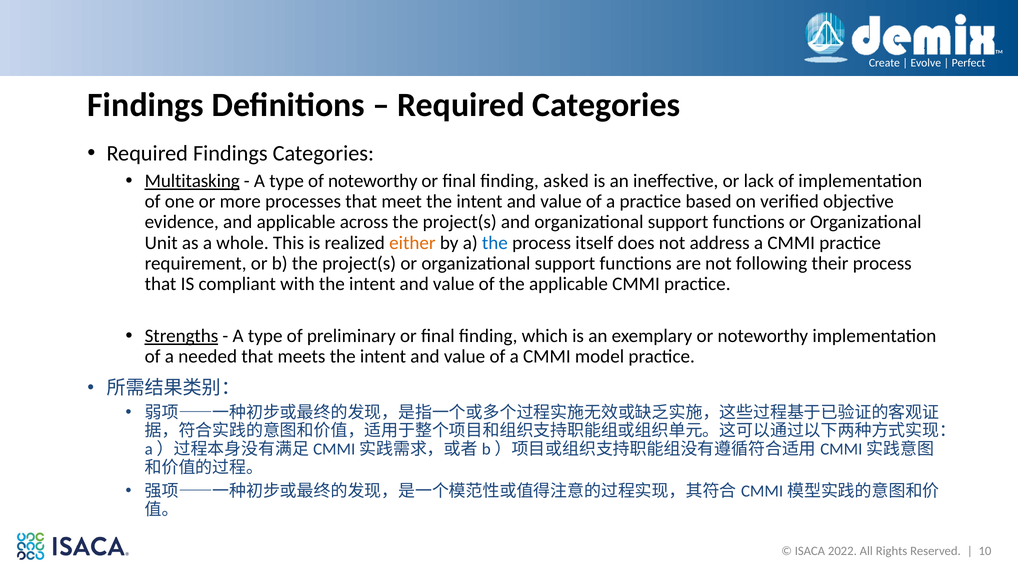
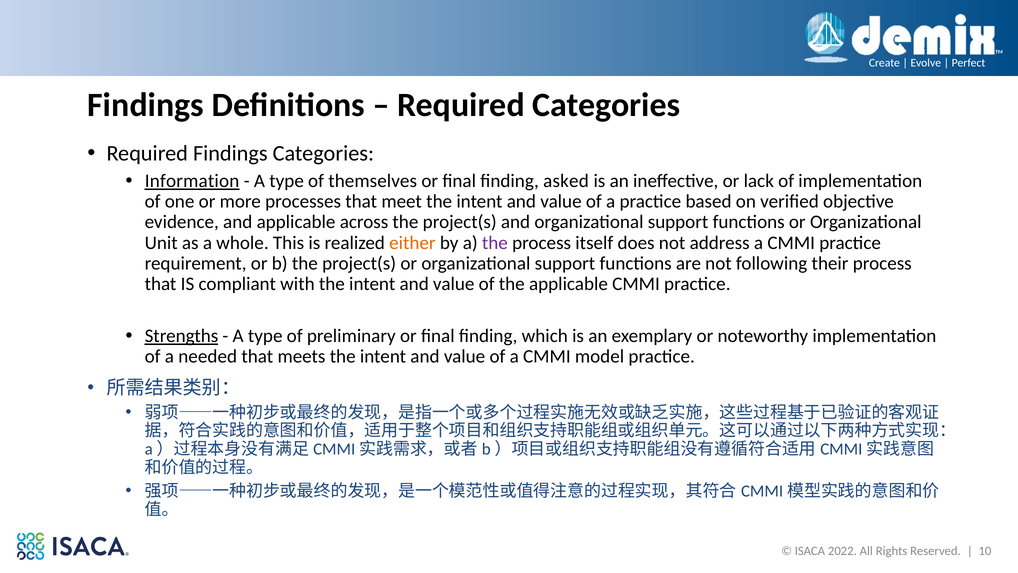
Multitasking: Multitasking -> Information (192, 181)
of noteworthy: noteworthy -> themselves (373, 181)
the colour: blue -> purple (495, 243)
